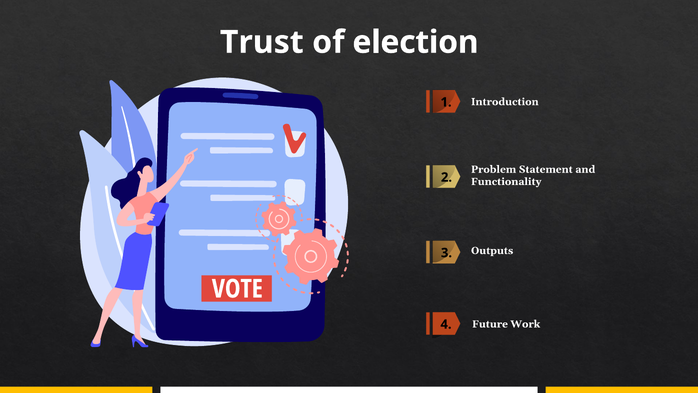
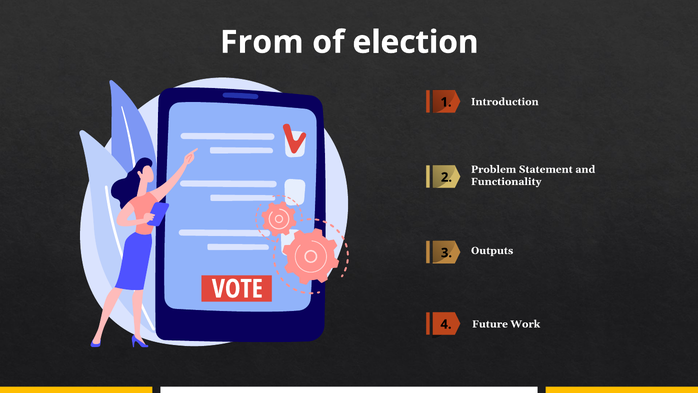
Trust: Trust -> From (262, 42)
